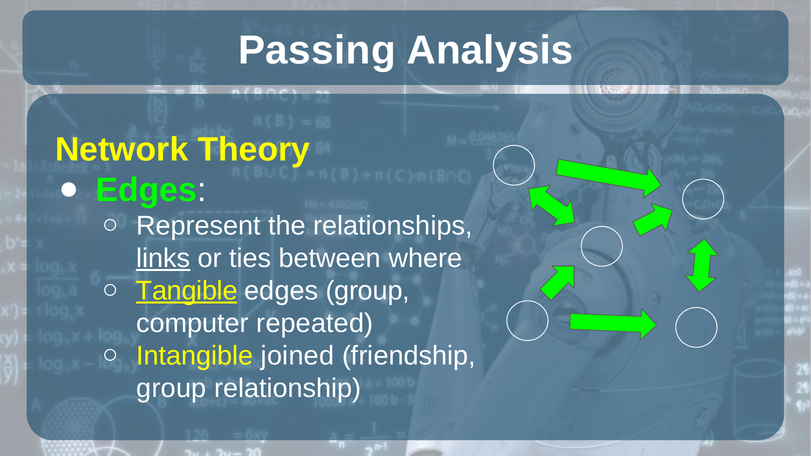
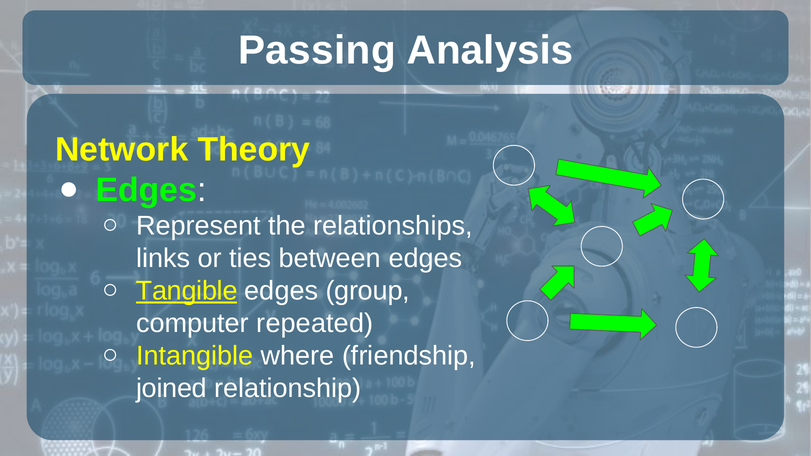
links underline: present -> none (163, 259)
between where: where -> edges (425, 259)
joined: joined -> where (298, 356)
group: group -> joined (172, 388)
